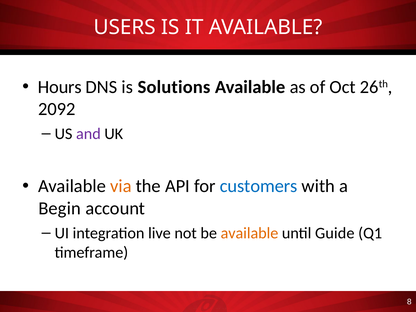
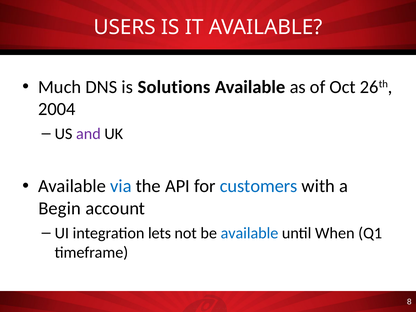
Hours: Hours -> Much (60, 87)
2092: 2092 -> 2004 (57, 109)
via colour: orange -> blue (121, 186)
live: live -> lets (160, 233)
available colour: orange -> blue (249, 233)
Guide: Guide -> When (335, 233)
